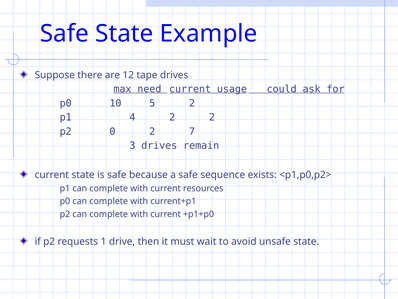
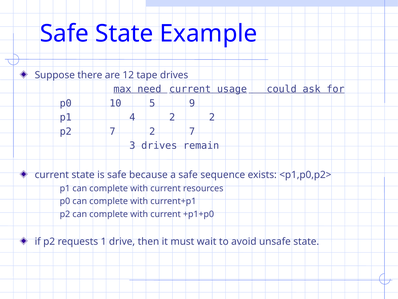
5 2: 2 -> 9 (192, 103)
p2 0: 0 -> 7 (112, 131)
